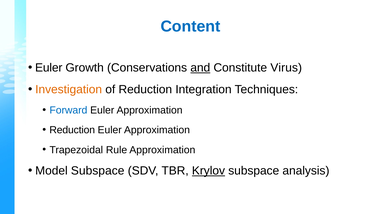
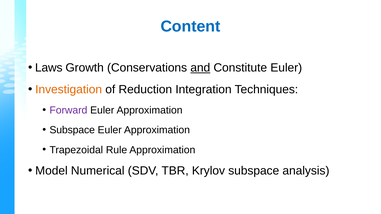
Euler: Euler -> Laws (49, 68)
Constitute Virus: Virus -> Euler (286, 68)
Forward colour: blue -> purple (68, 110)
Reduction: Reduction -> Subspace (72, 130)
Model Subspace: Subspace -> Numerical (98, 171)
Krylov underline: present -> none (208, 171)
